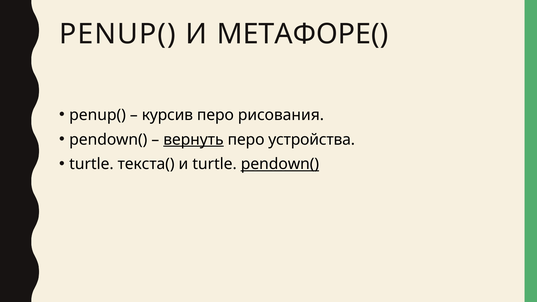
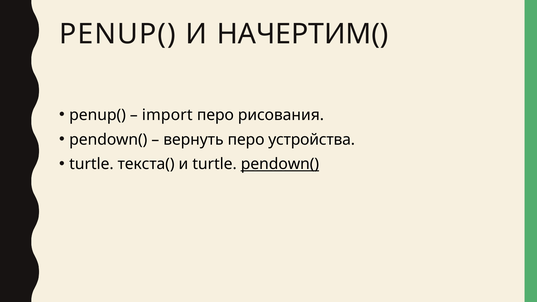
МЕТАФОРЕ(: МЕТАФОРЕ( -> НАЧЕРТИМ( (303, 34)
курсив: курсив -> import (167, 115)
вернуть underline: present -> none (193, 140)
